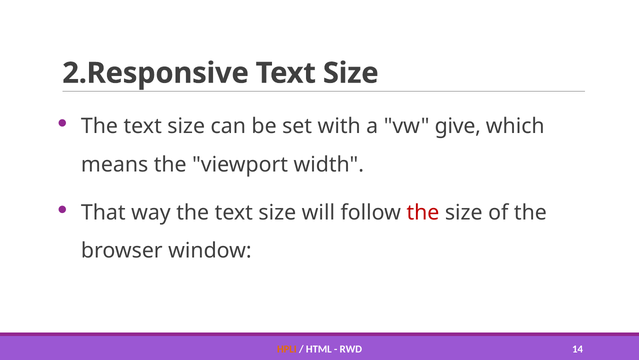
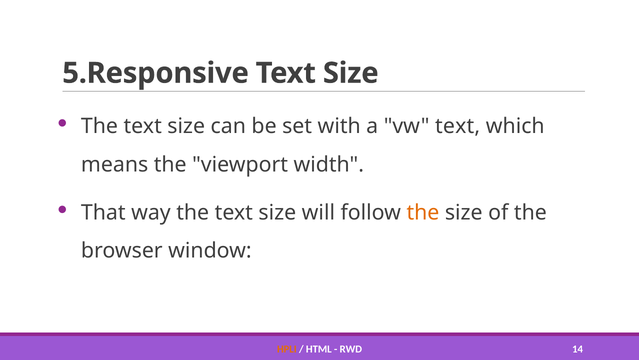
2.Responsive: 2.Responsive -> 5.Responsive (156, 73)
vw give: give -> text (458, 126)
the colour: red -> orange (423, 212)
